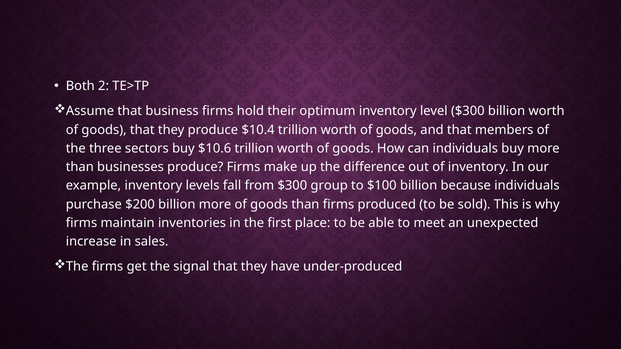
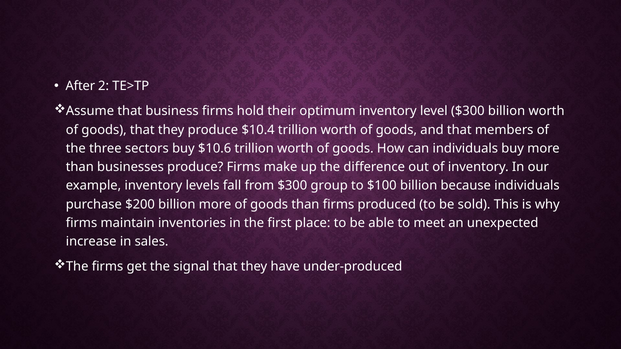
Both: Both -> After (80, 86)
